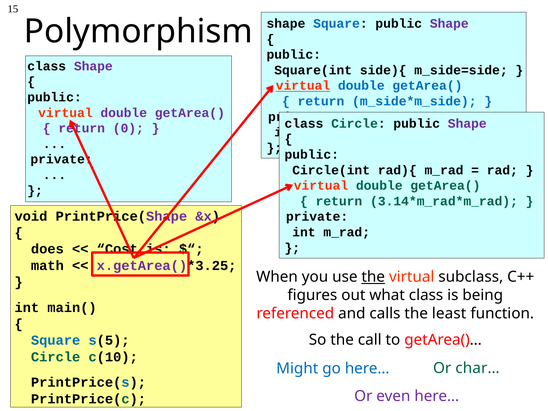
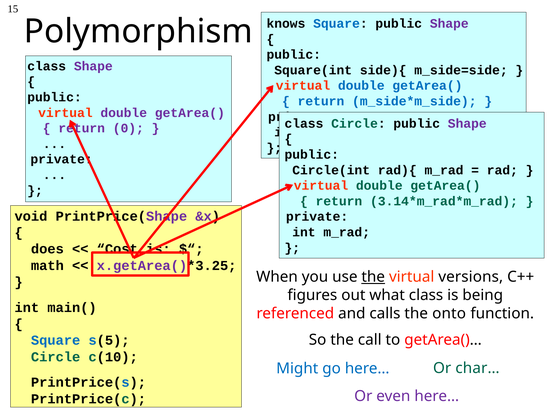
shape: shape -> knows (286, 24)
virtual underline: present -> none (303, 86)
subclass: subclass -> versions (471, 277)
least: least -> onto (449, 313)
